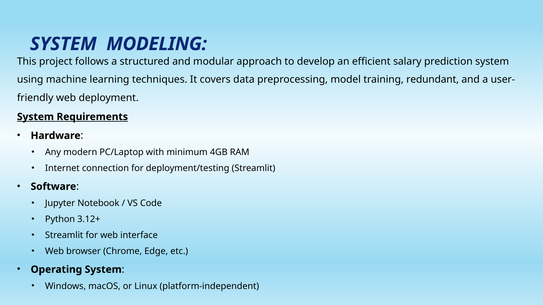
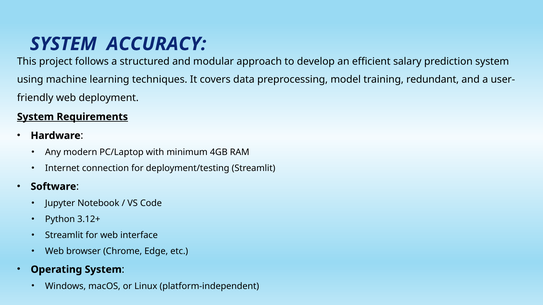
MODELING: MODELING -> ACCURACY (157, 44)
